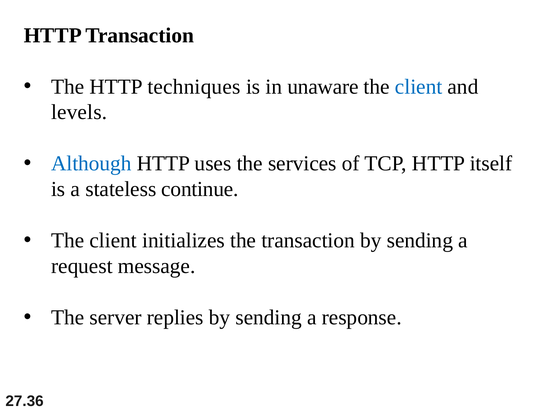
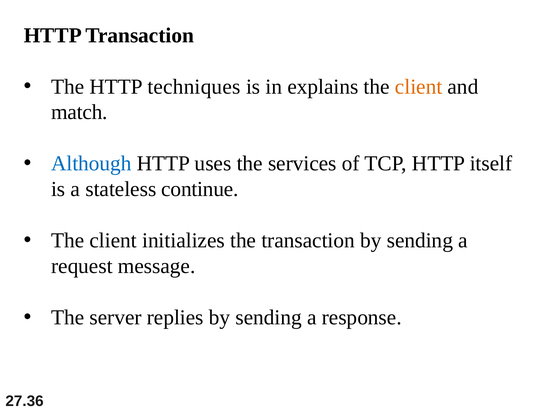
unaware: unaware -> explains (323, 87)
client colour: blue -> orange (419, 87)
levels: levels -> match (79, 112)
